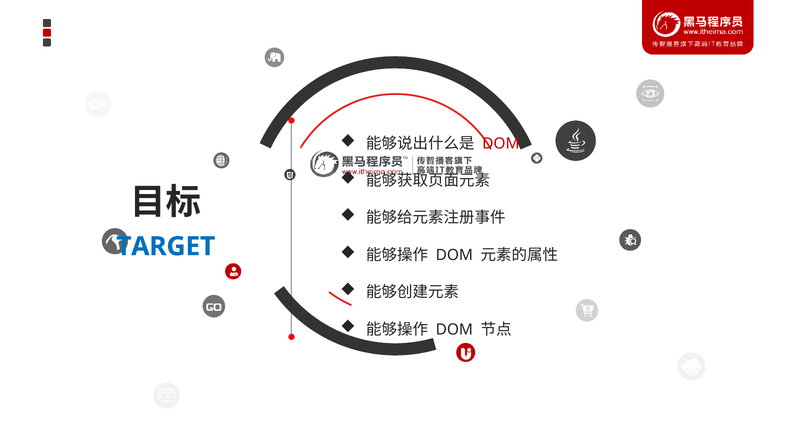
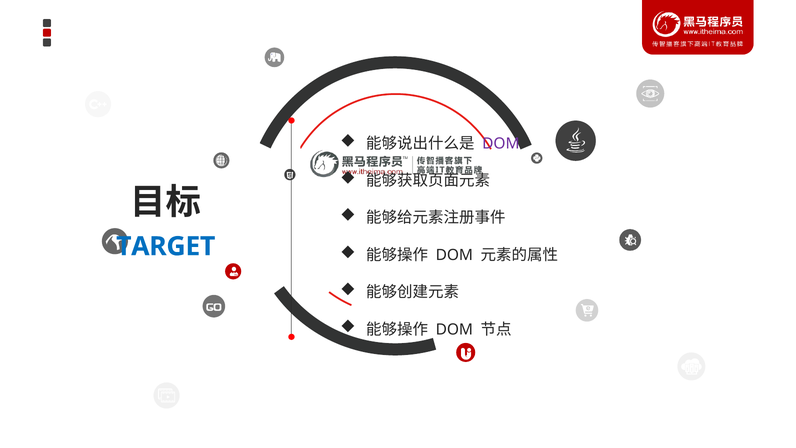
DOM colour: red -> purple (501, 143)
